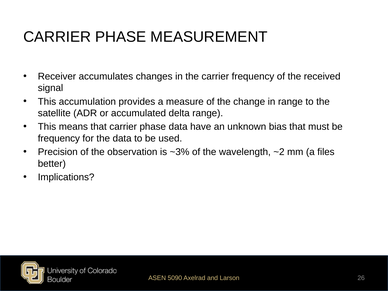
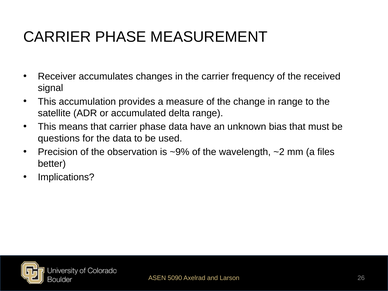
frequency: frequency -> questions (59, 138)
~3%: ~3% -> ~9% (180, 152)
